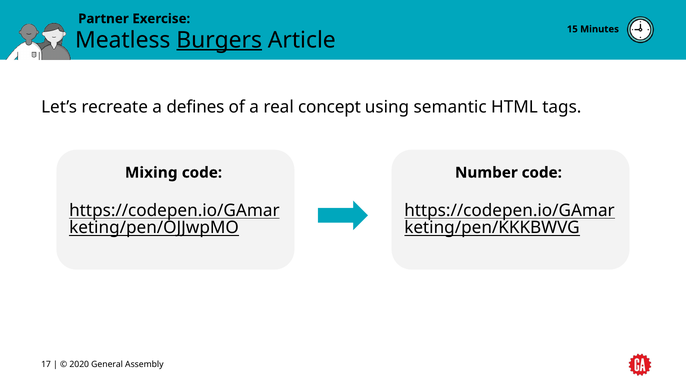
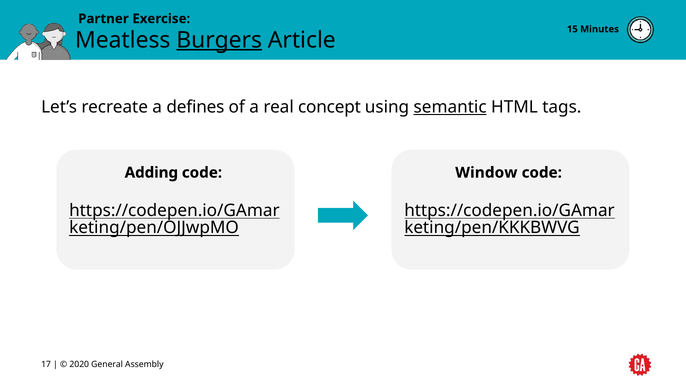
semantic underline: none -> present (450, 107)
Mixing: Mixing -> Adding (151, 173)
Number: Number -> Window (486, 173)
